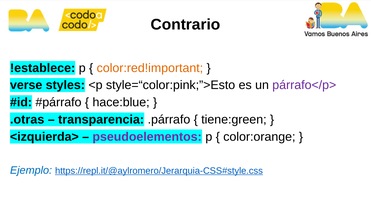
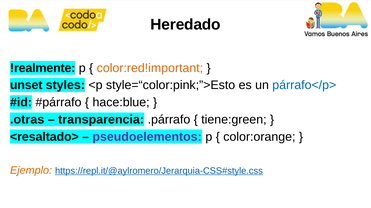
Contrario: Contrario -> Heredado (186, 25)
!establece: !establece -> !realmente (43, 68)
verse: verse -> unset (26, 85)
párrafo</p> colour: purple -> blue (304, 85)
<izquierda>: <izquierda> -> <resaltado> (44, 137)
Ejemplo colour: blue -> orange (31, 171)
